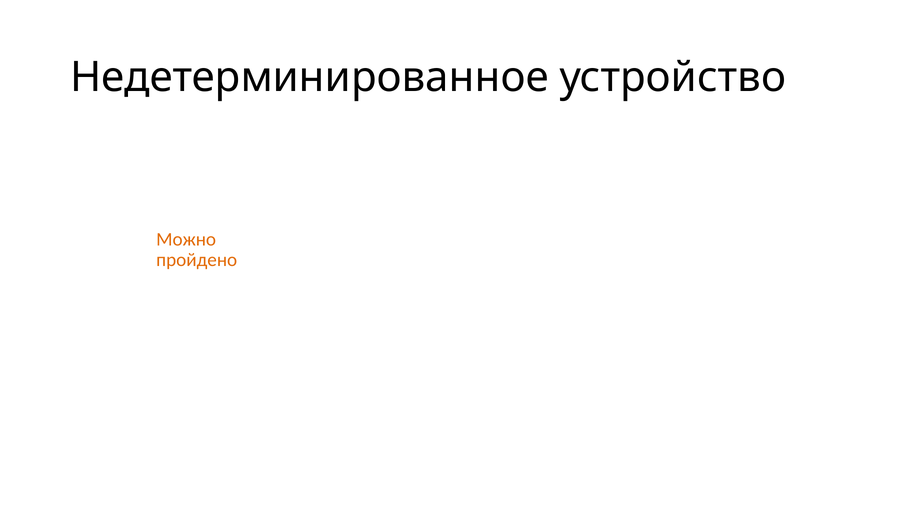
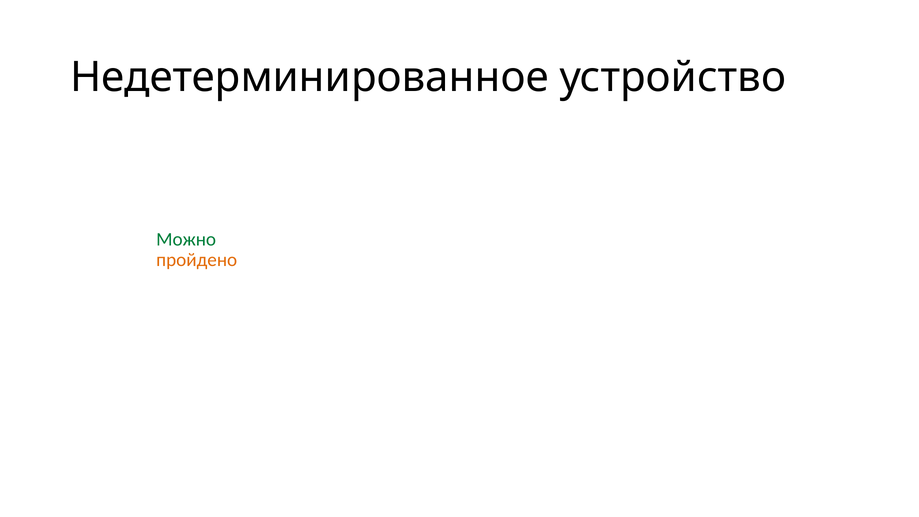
Можно colour: orange -> green (186, 239)
